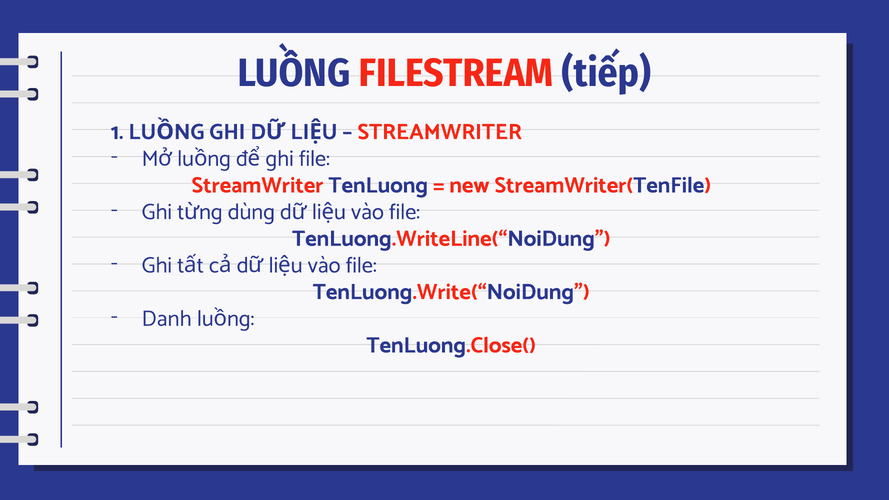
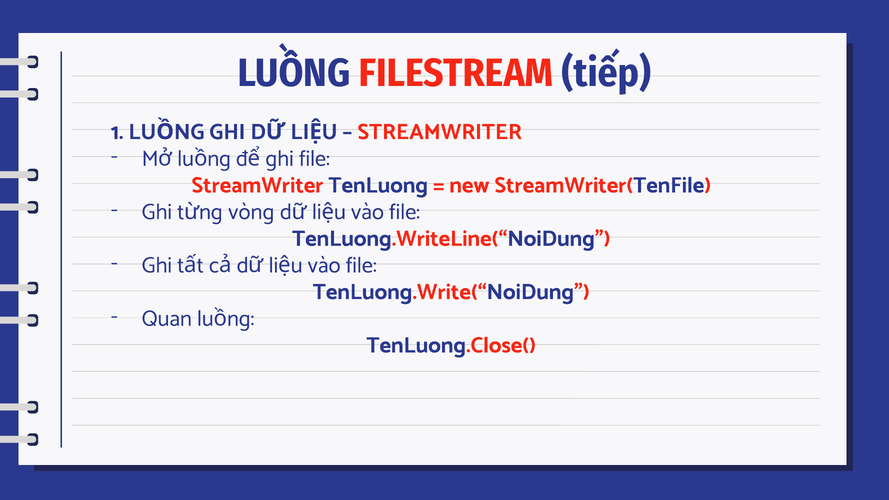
dùng: dùng -> vòng (251, 212)
Danh: Danh -> Quan (167, 318)
